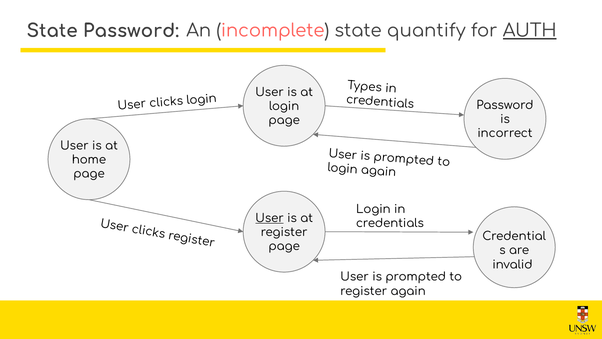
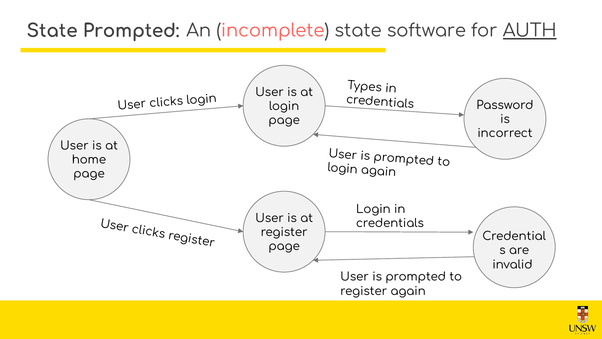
State Password: Password -> Prompted (131, 31)
quantify: quantify -> software (426, 31)
User underline: present -> none (270, 218)
